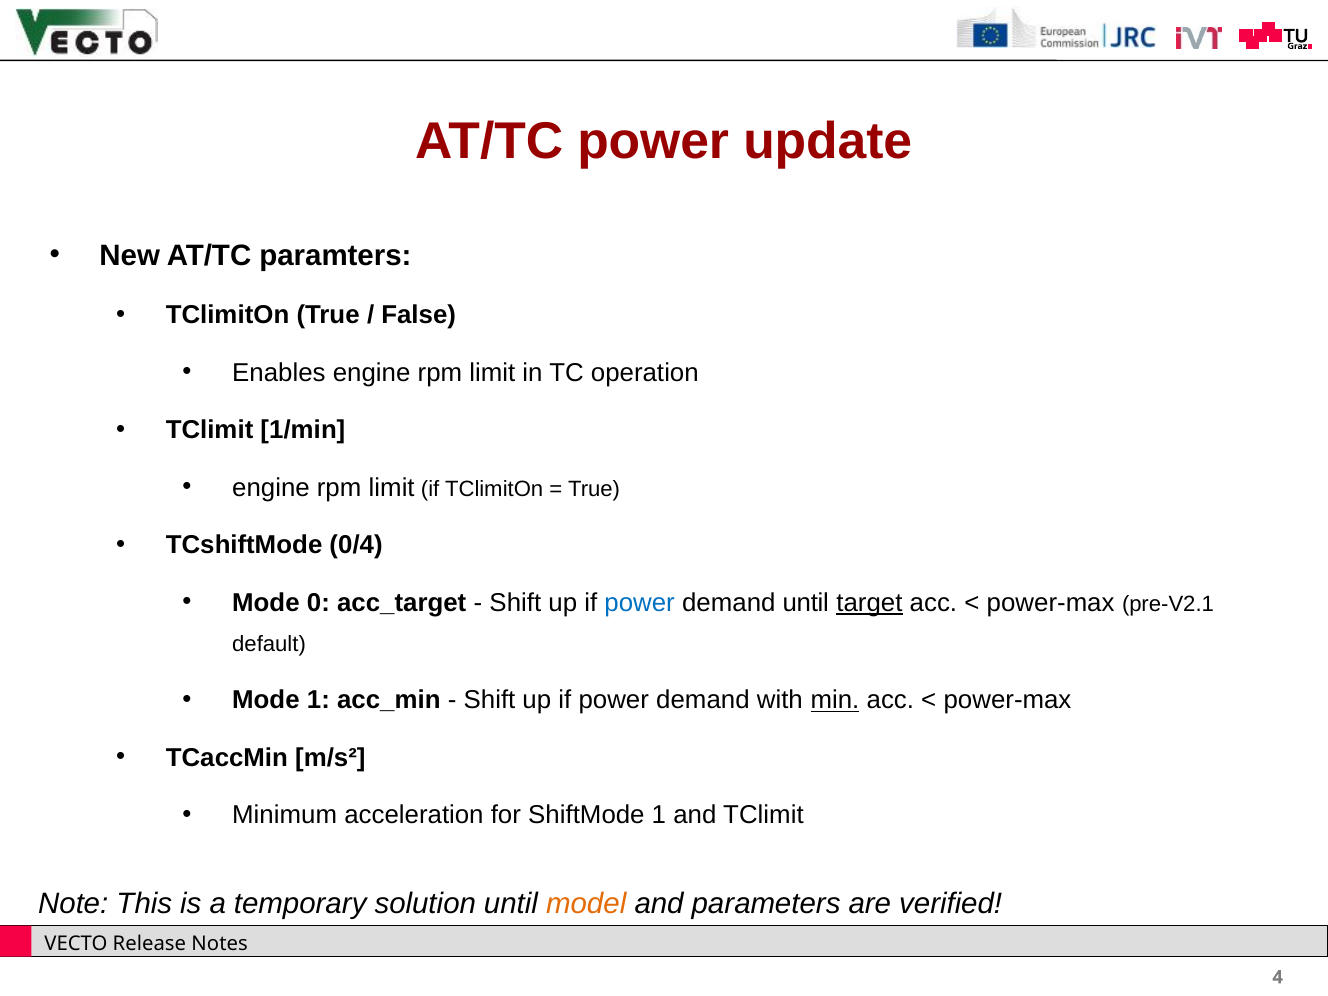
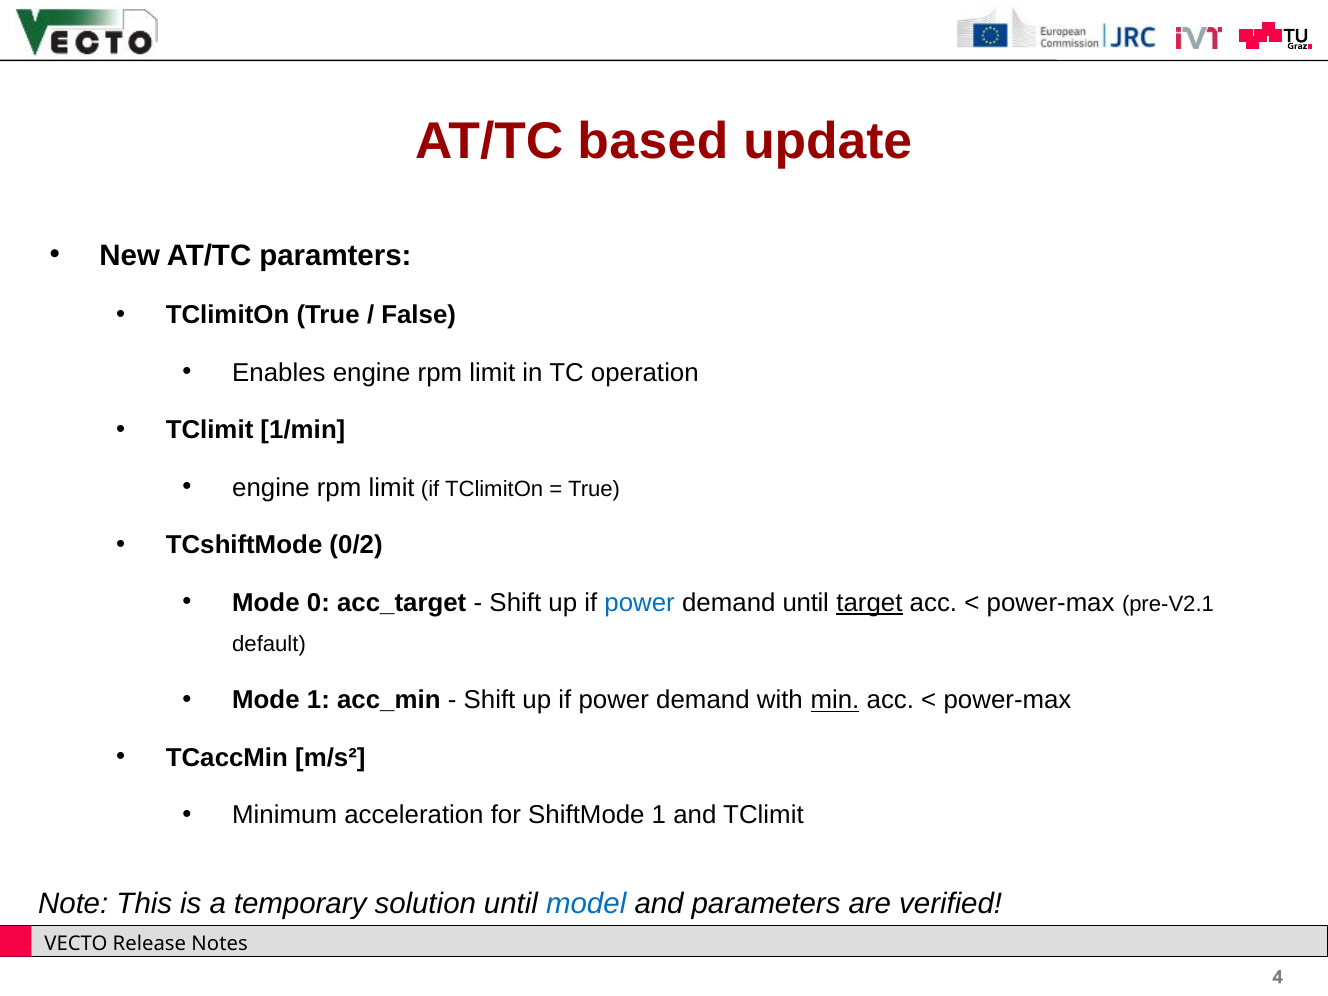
AT/TC power: power -> based (653, 142)
0/4: 0/4 -> 0/2 (356, 545)
model colour: orange -> blue (586, 904)
